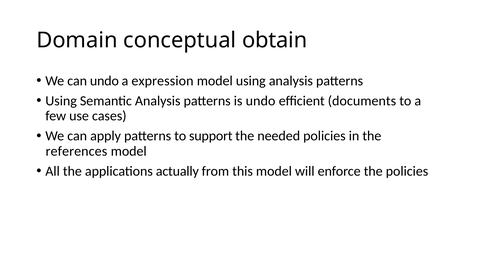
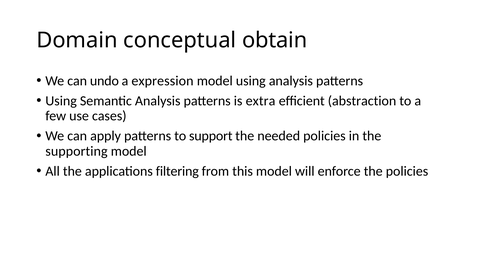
is undo: undo -> extra (261, 101)
documents: documents -> abstraction (362, 101)
references: references -> supporting (76, 151)
actually: actually -> filtering (177, 171)
